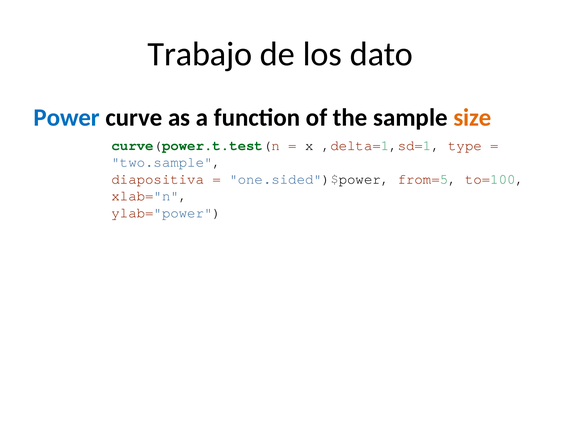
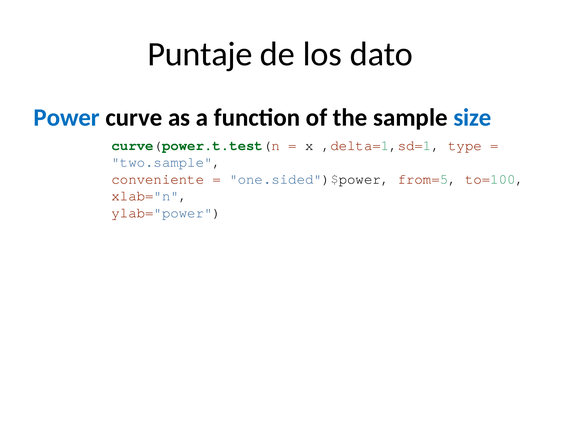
Trabajo: Trabajo -> Puntaje (200, 54)
size colour: orange -> blue (472, 118)
diapositiva: diapositiva -> conveniente (158, 179)
